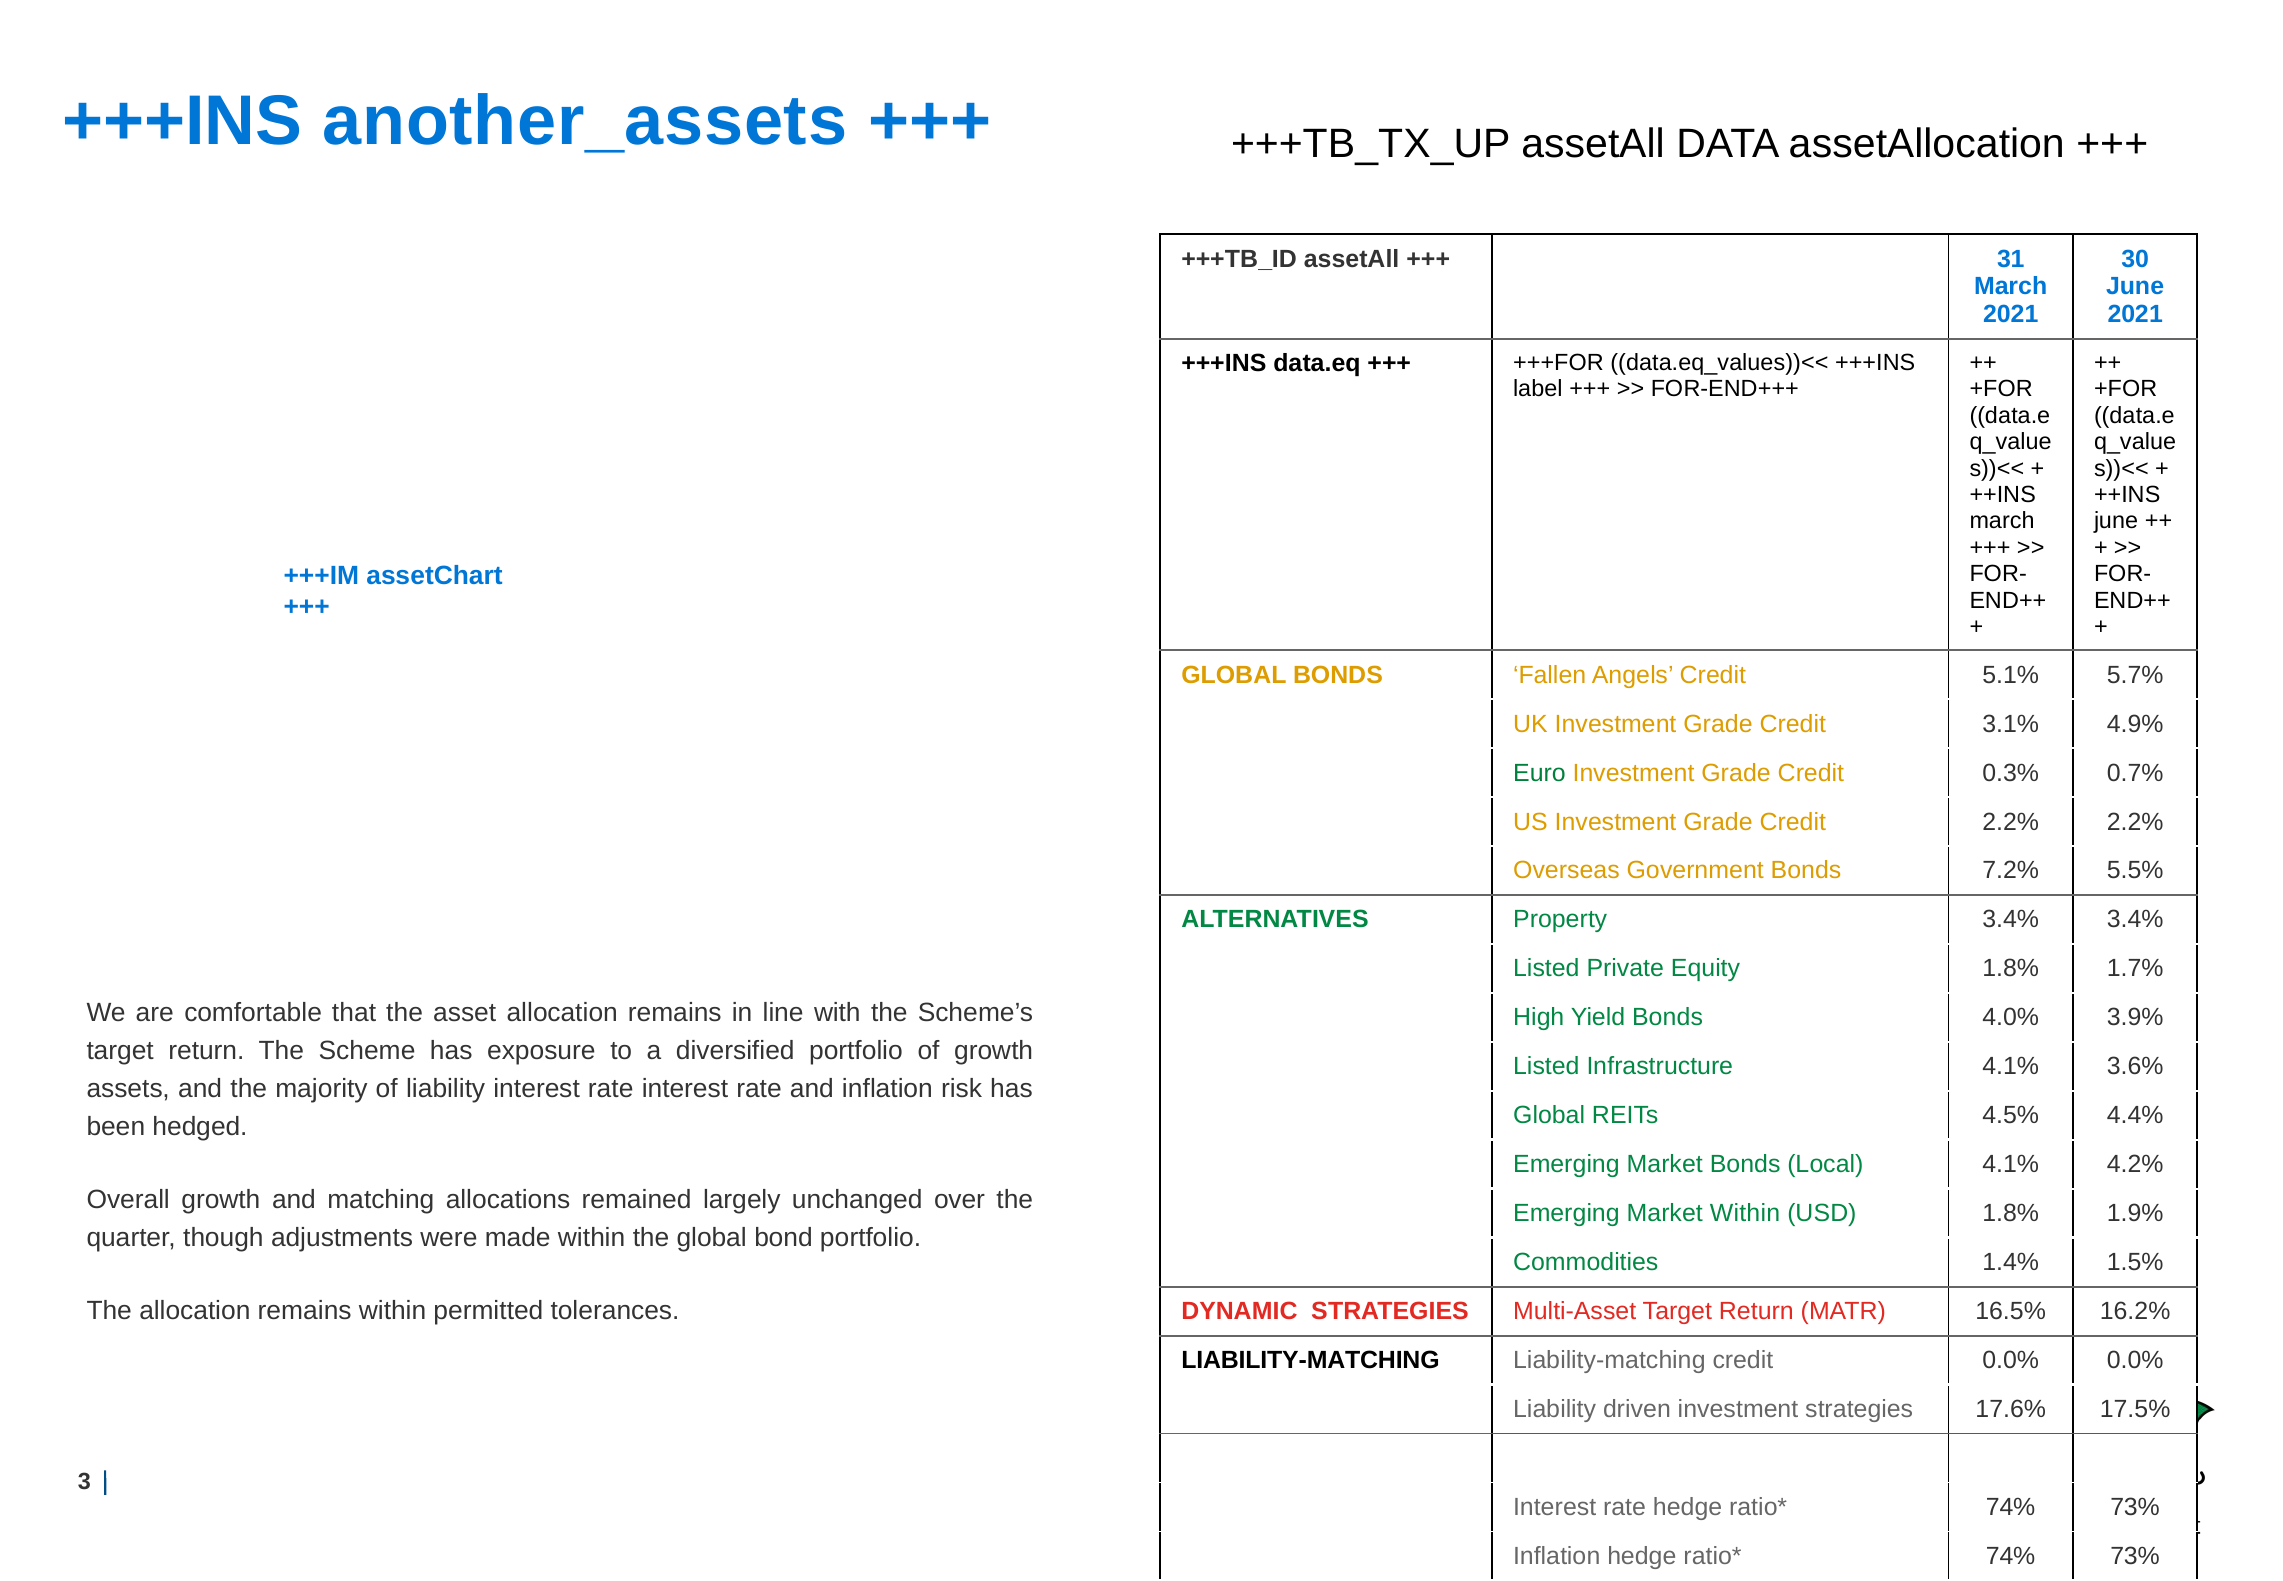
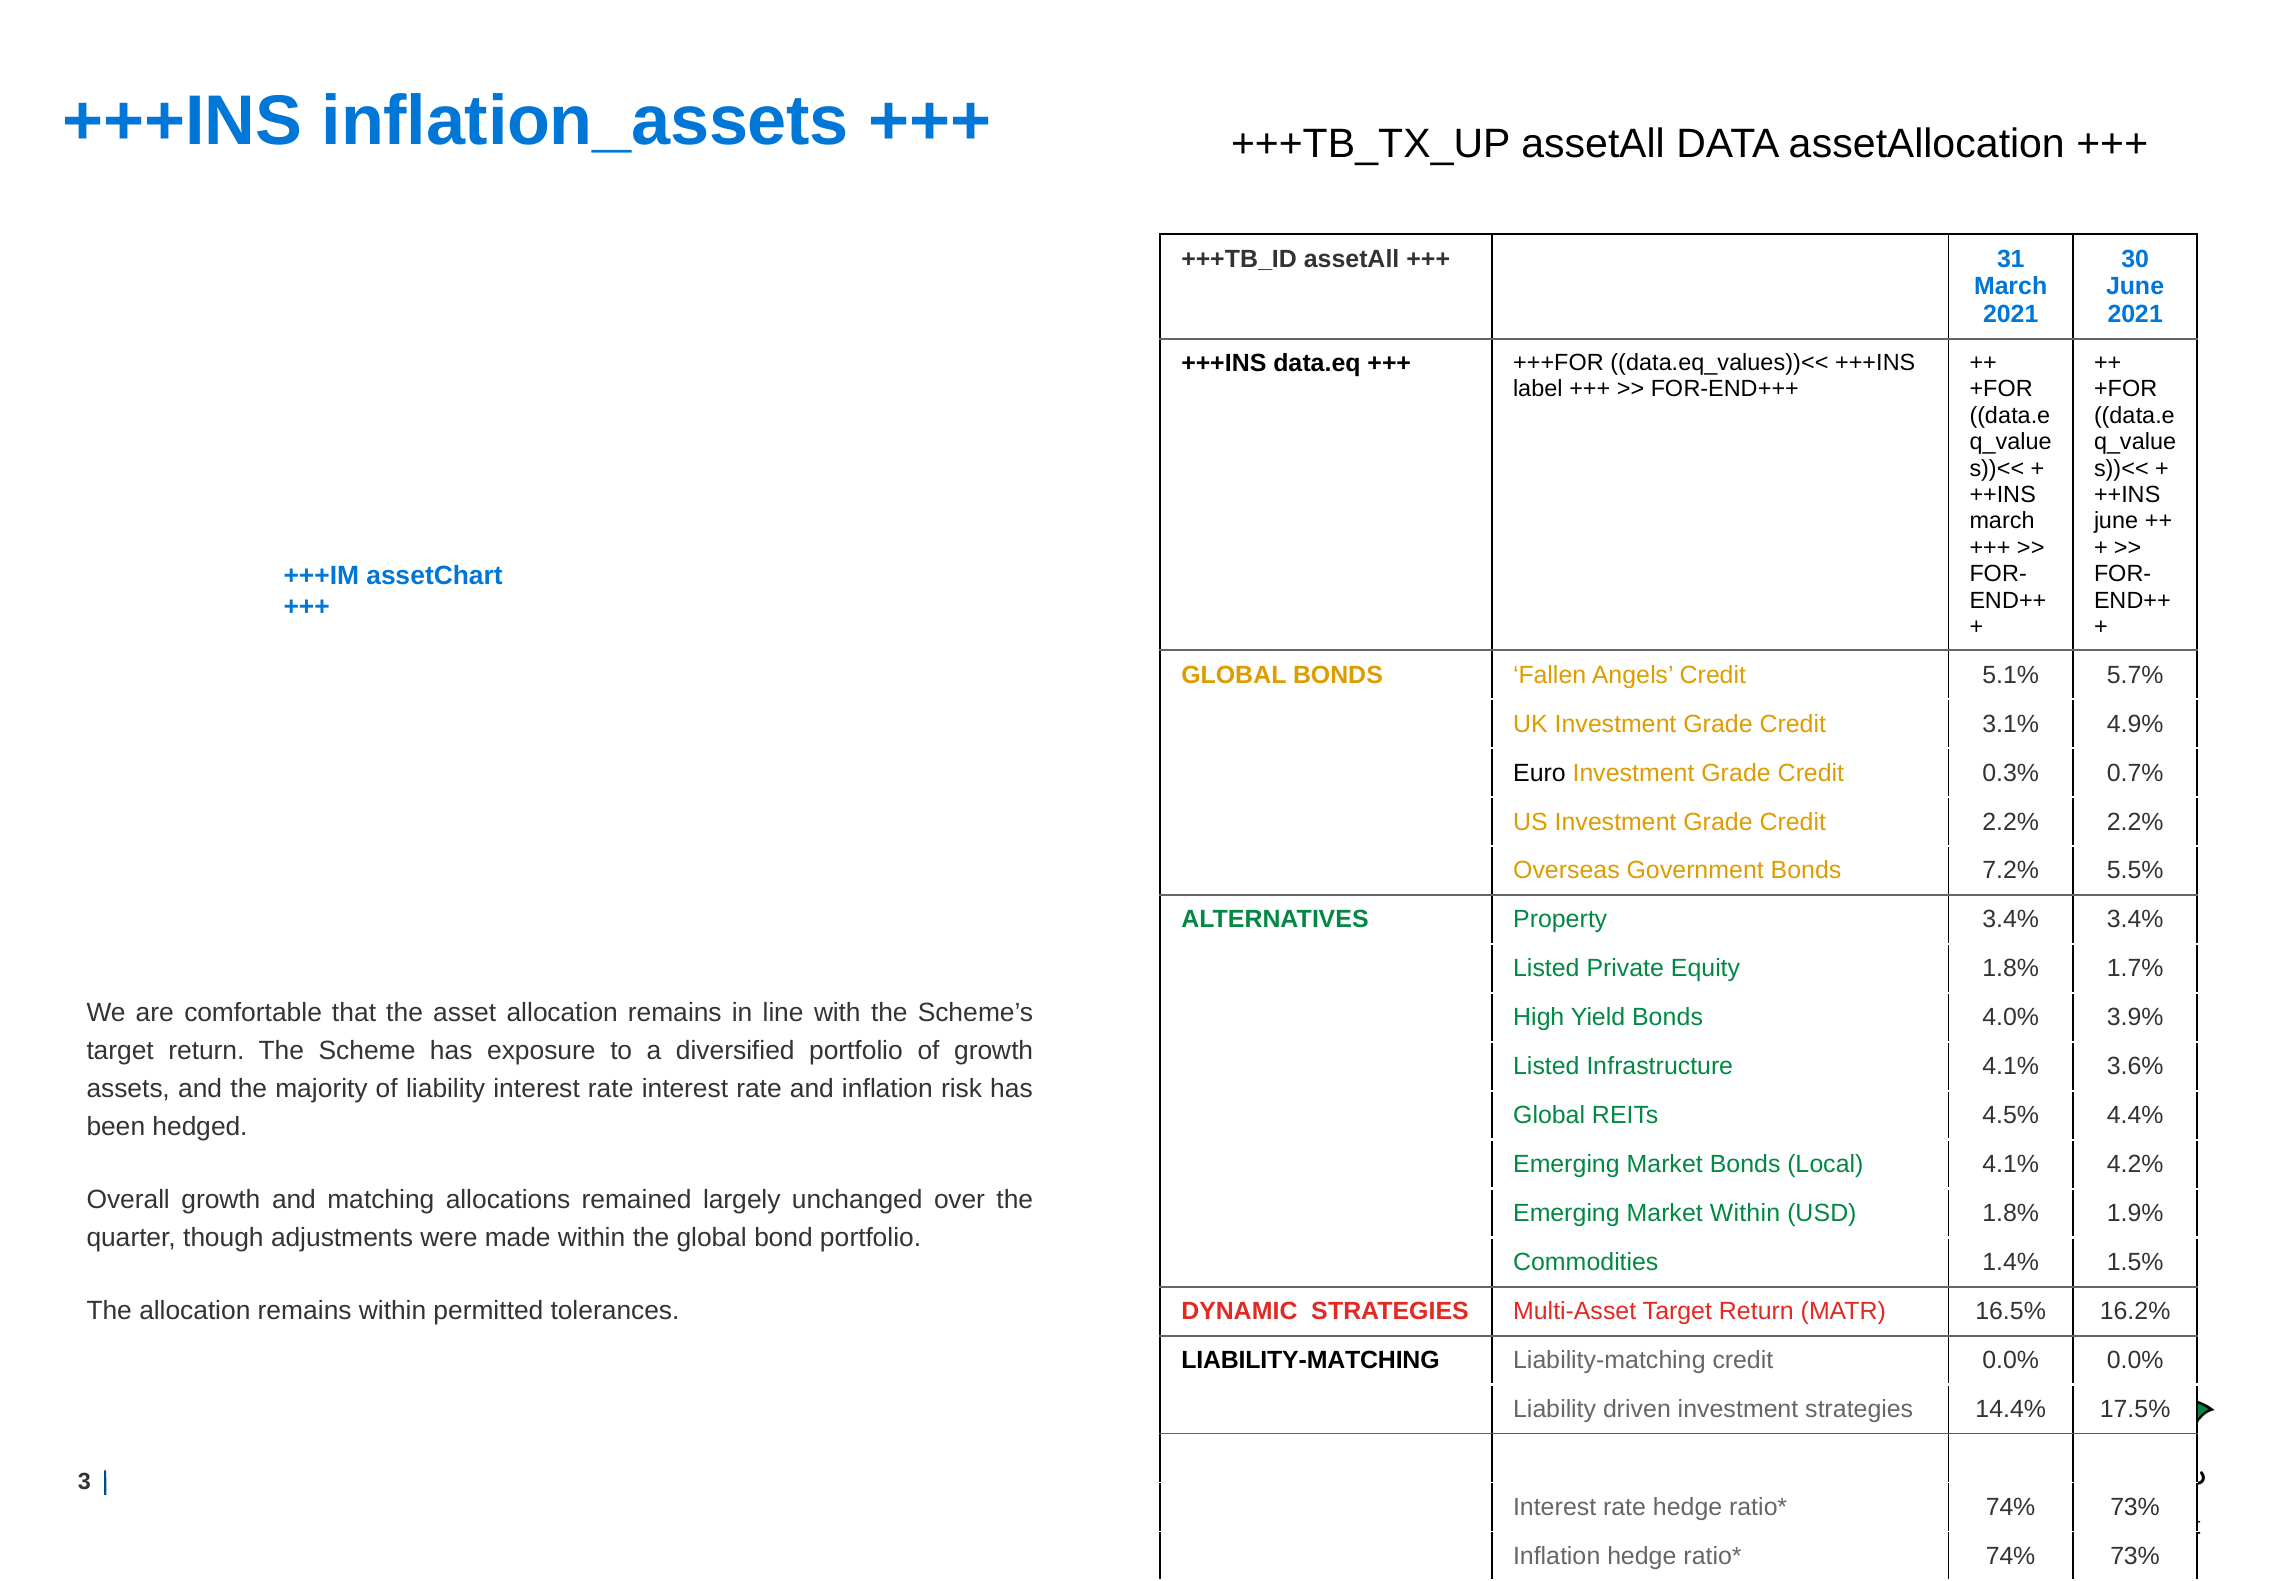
another_assets: another_assets -> inflation_assets (585, 122)
Euro colour: green -> black (1539, 773)
17.6%: 17.6% -> 14.4% (2011, 1409)
